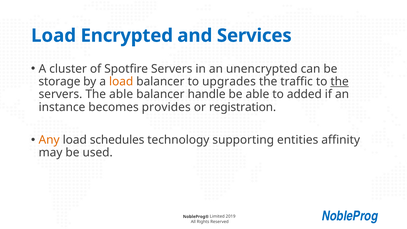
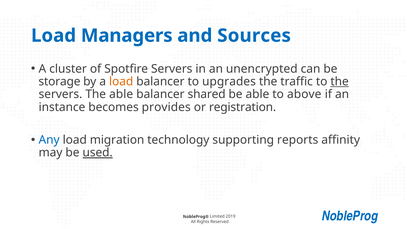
Encrypted: Encrypted -> Managers (127, 36)
Services: Services -> Sources (254, 36)
handle: handle -> shared (207, 94)
added: added -> above (304, 94)
Any colour: orange -> blue (49, 140)
schedules: schedules -> migration (117, 140)
entities: entities -> reports (298, 140)
used underline: none -> present (98, 153)
